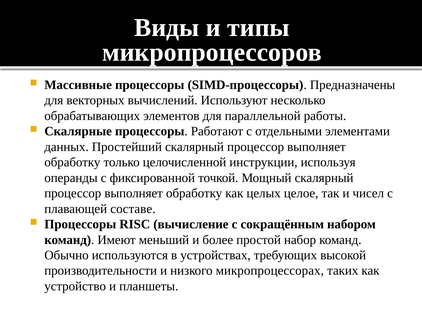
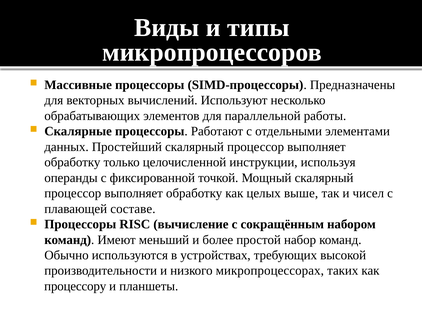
целое: целое -> выше (301, 193)
устройство: устройство -> процессору (75, 286)
